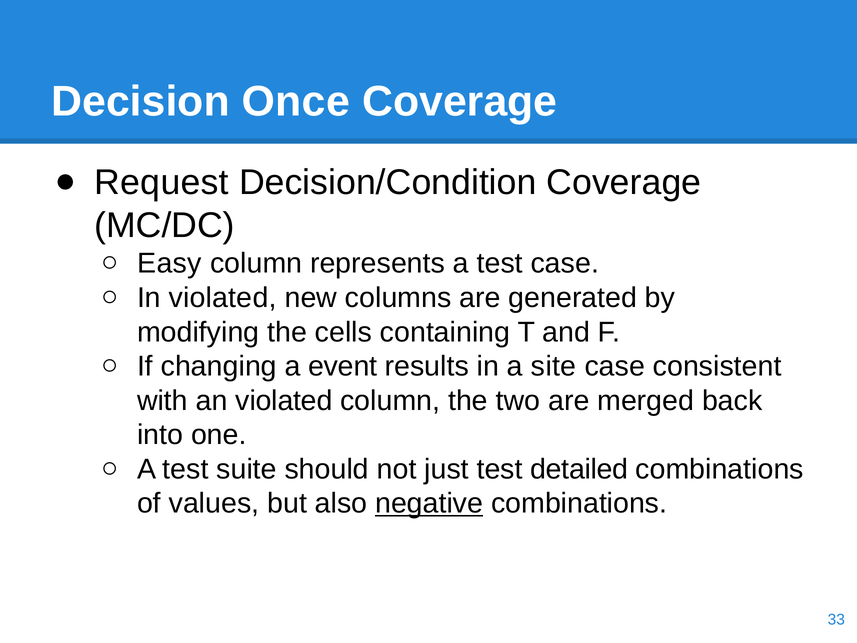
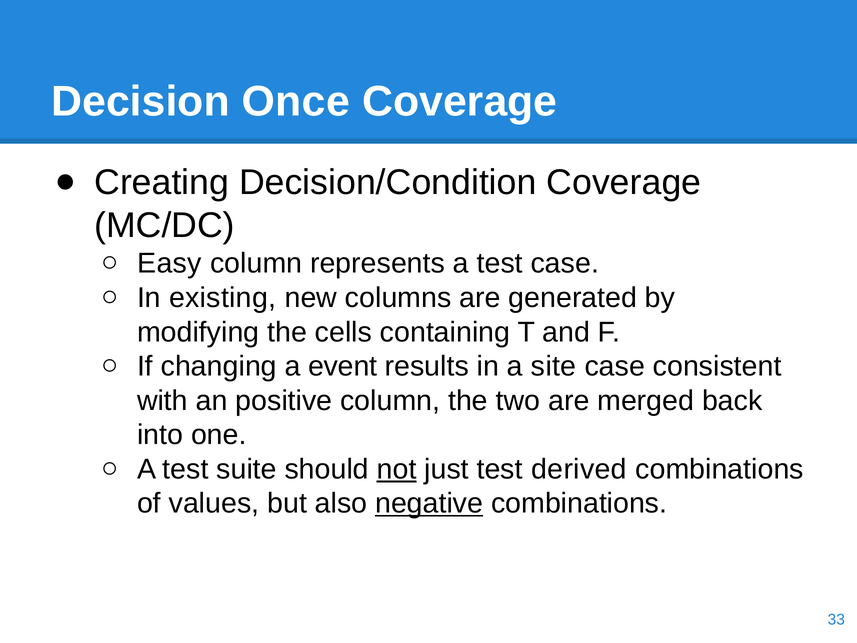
Request: Request -> Creating (162, 182)
In violated: violated -> existing (223, 298)
an violated: violated -> positive (284, 401)
not underline: none -> present (397, 469)
detailed: detailed -> derived (579, 469)
